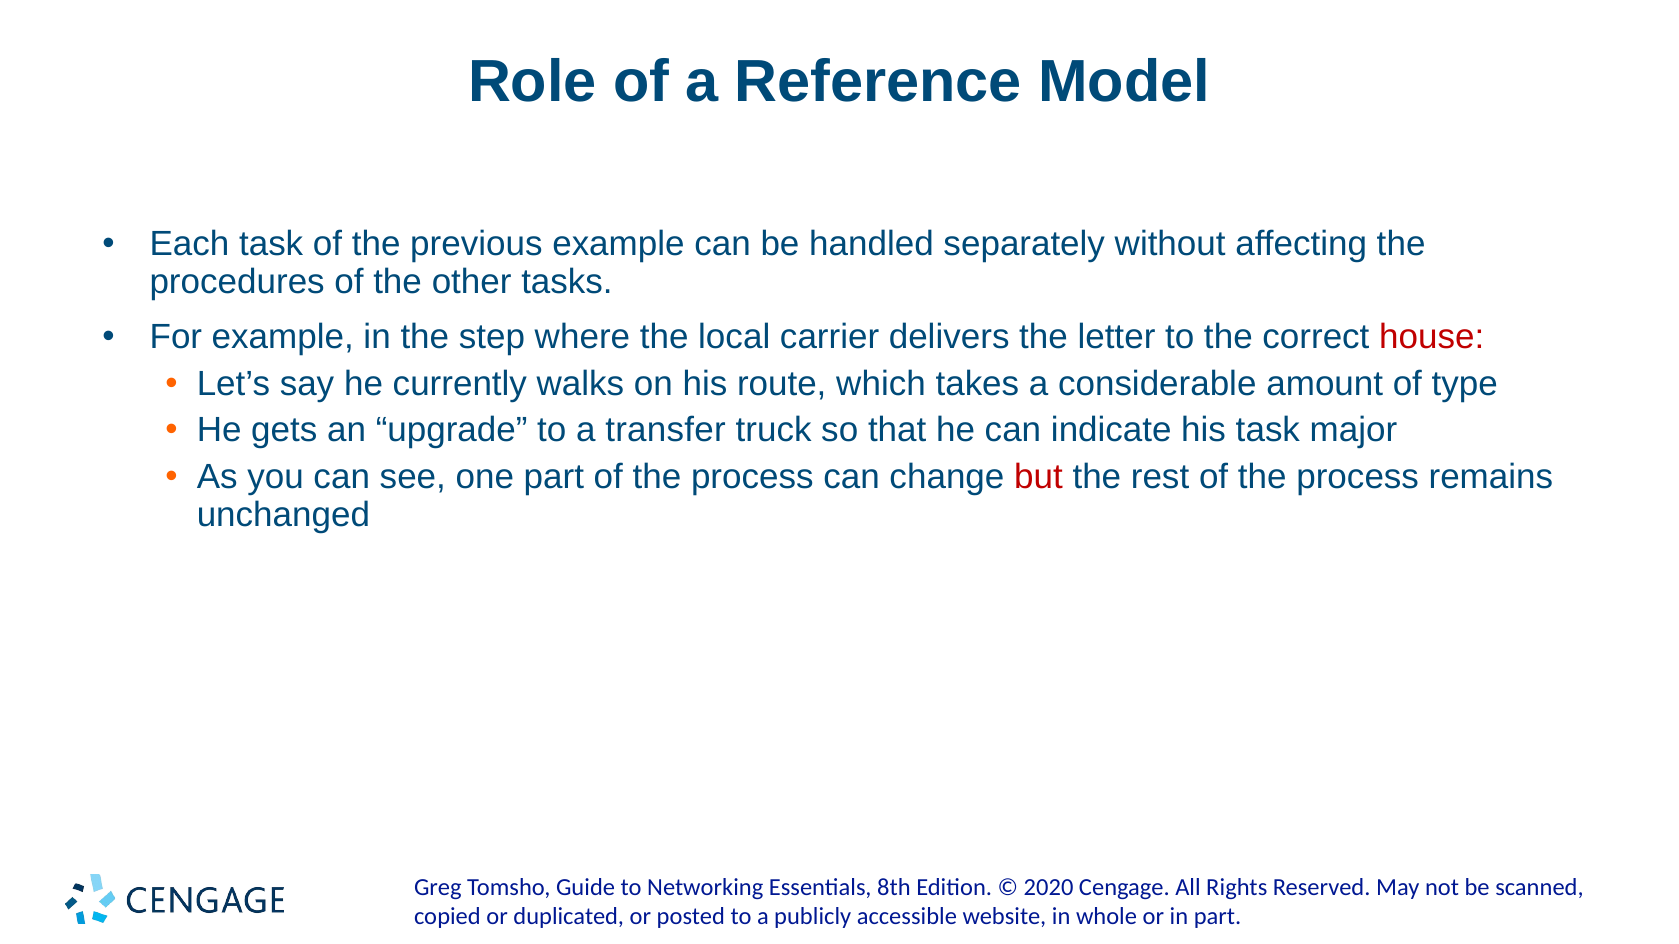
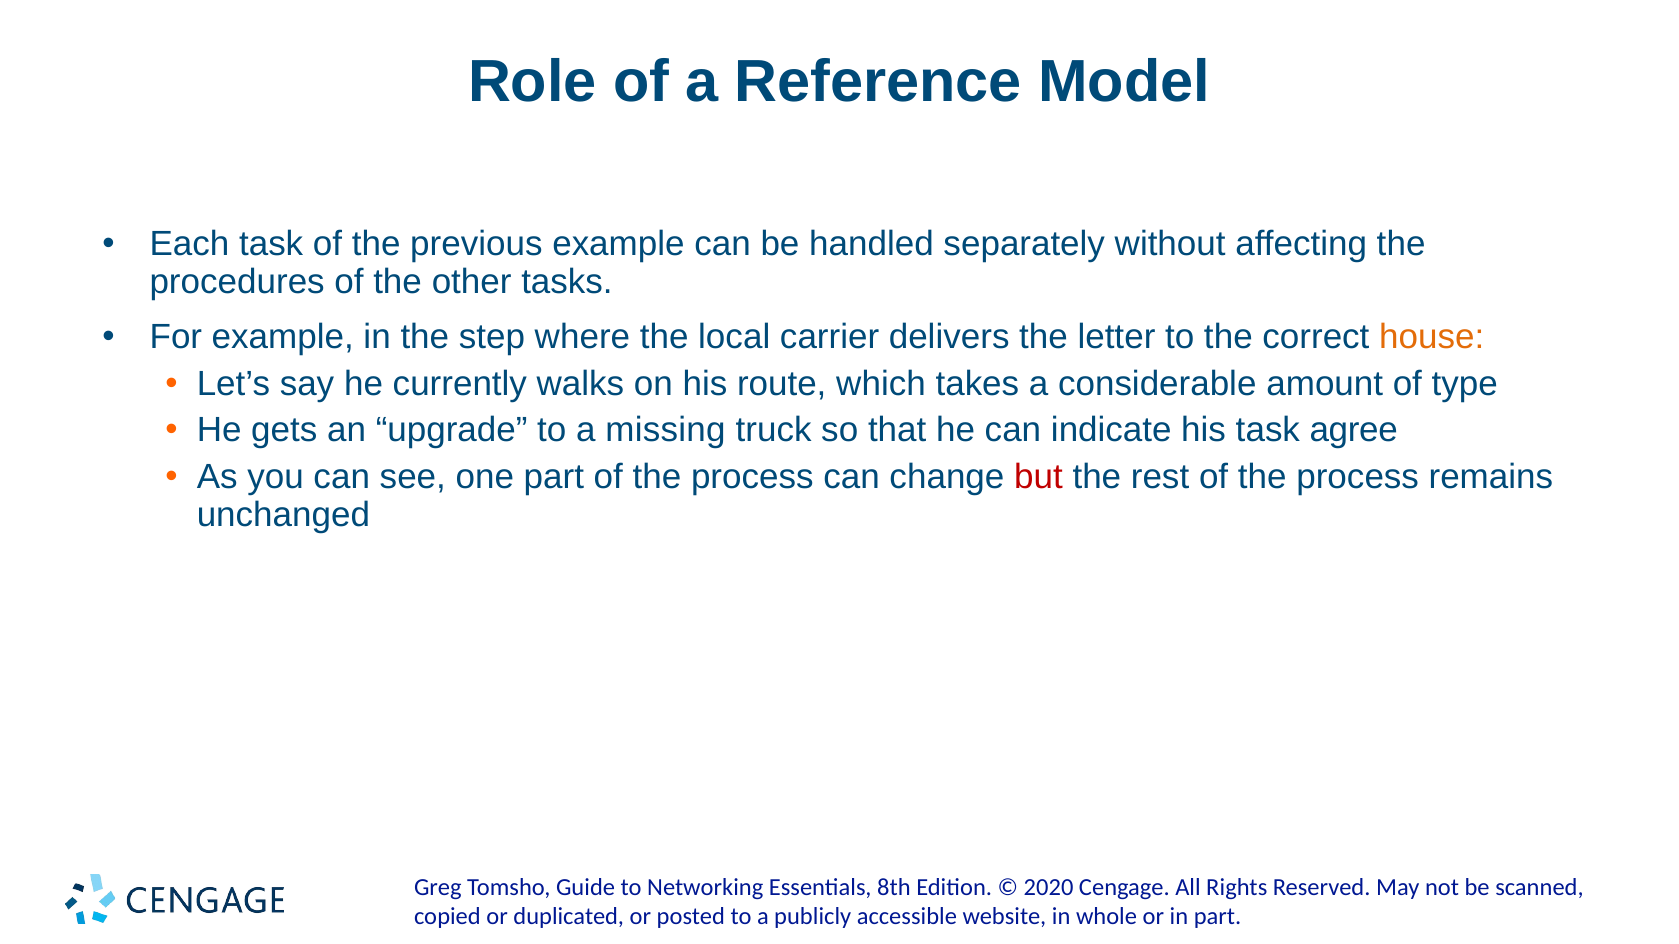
house colour: red -> orange (1432, 338)
transfer: transfer -> missing (666, 431)
major: major -> agree (1354, 431)
